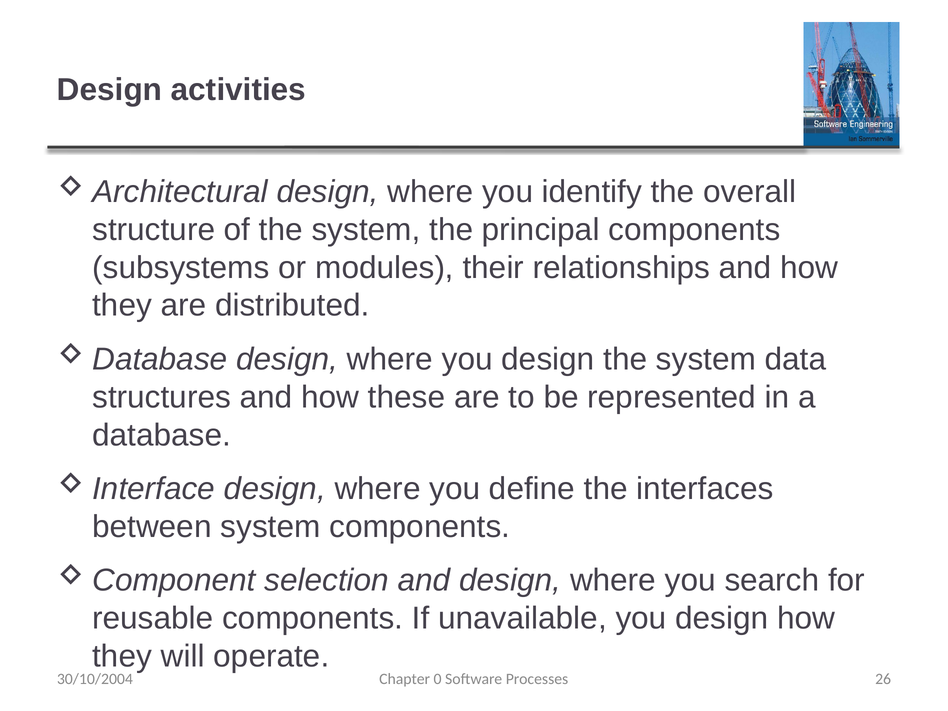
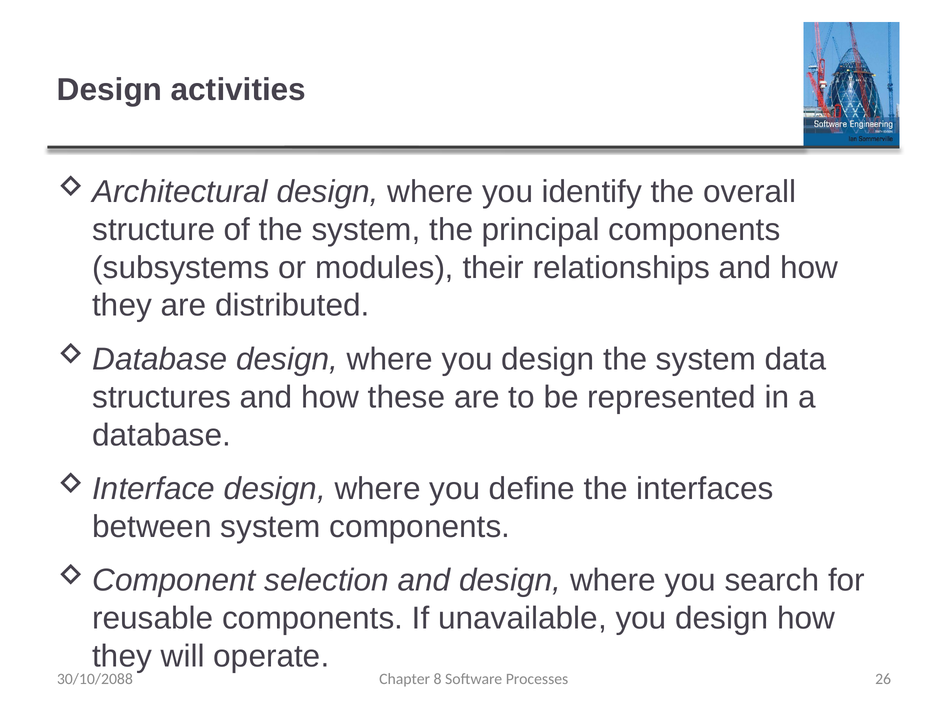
30/10/2004: 30/10/2004 -> 30/10/2088 (95, 679)
0: 0 -> 8 (438, 679)
